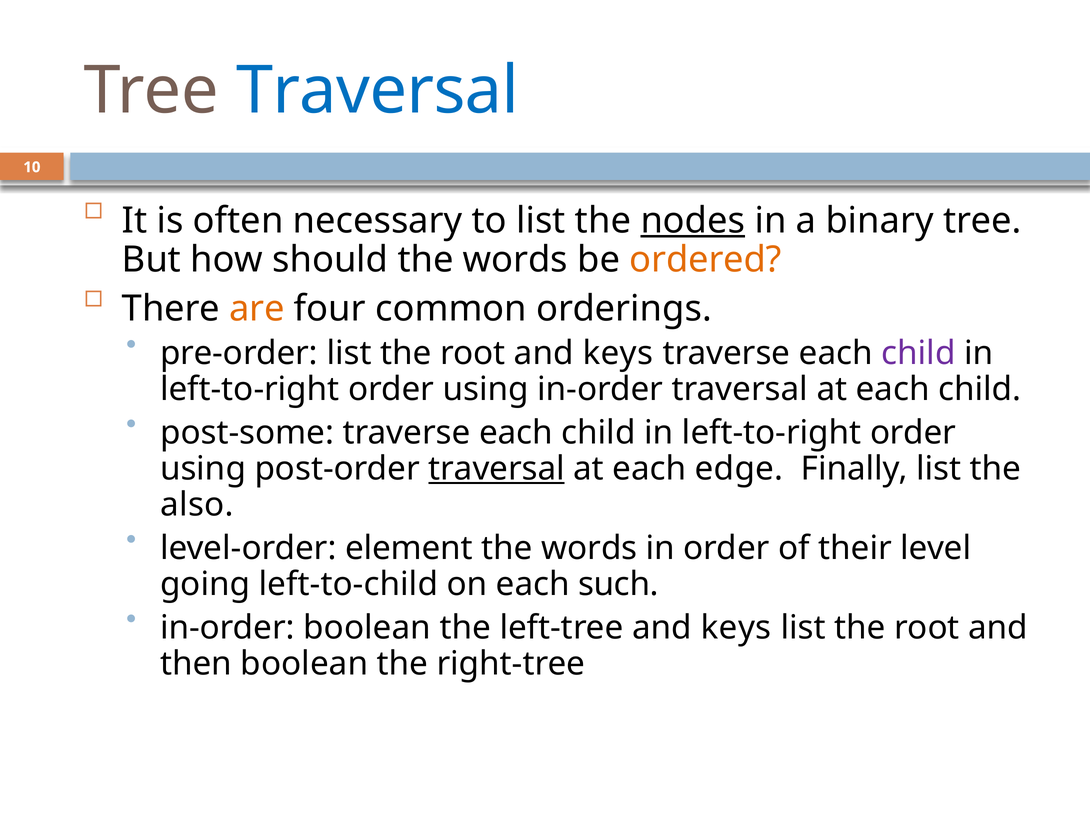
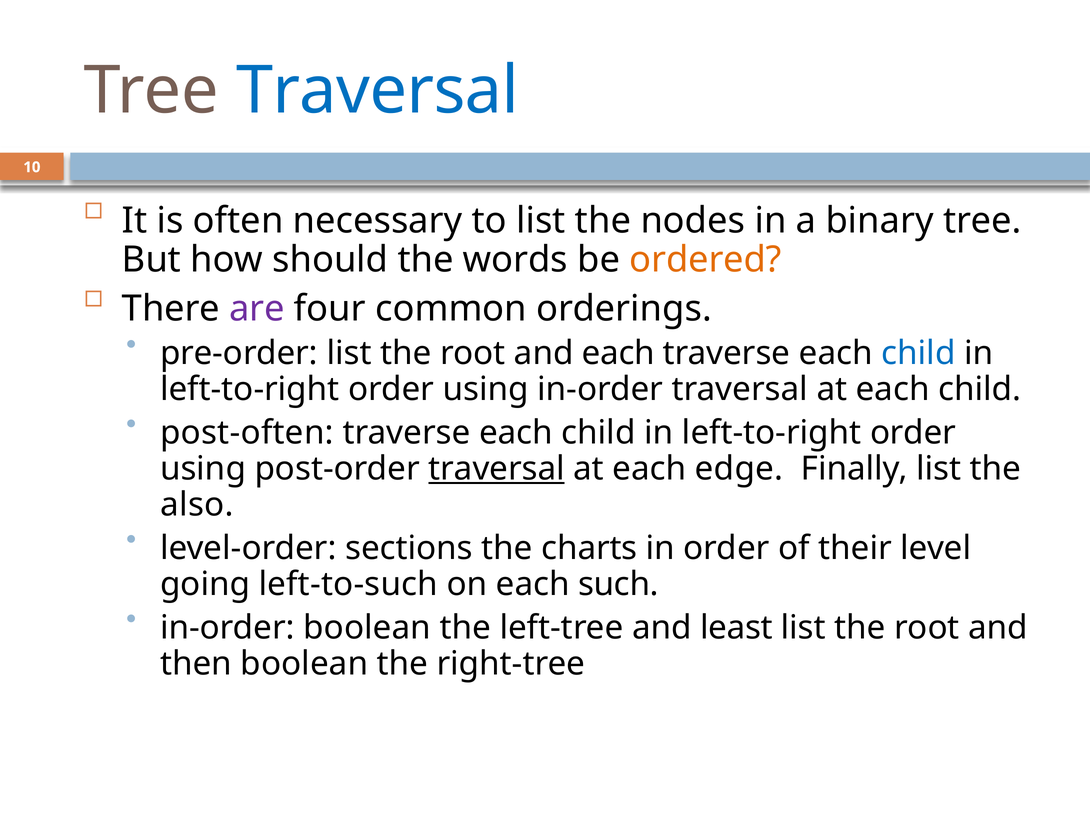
nodes underline: present -> none (693, 220)
are colour: orange -> purple (257, 308)
root and keys: keys -> each (618, 353)
child colour: purple -> blue (918, 353)
post-some: post-some -> post-often (247, 432)
element: element -> sections (409, 548)
words: words -> charts (589, 548)
left-to-child: left-to-child -> left-to-such (348, 584)
left-tree and keys: keys -> least (736, 627)
